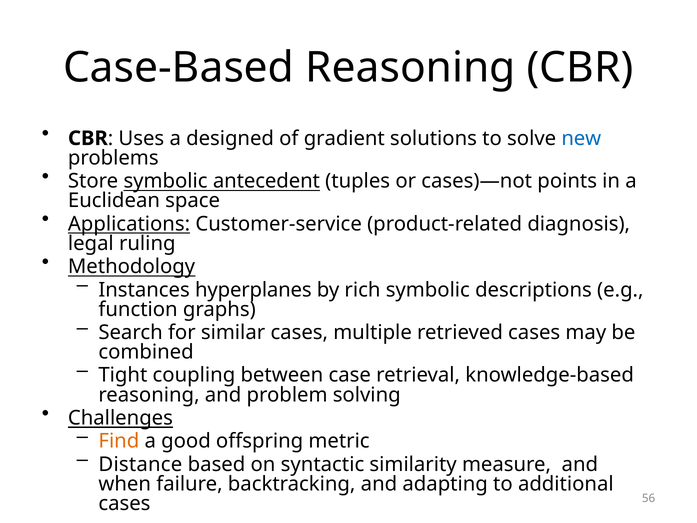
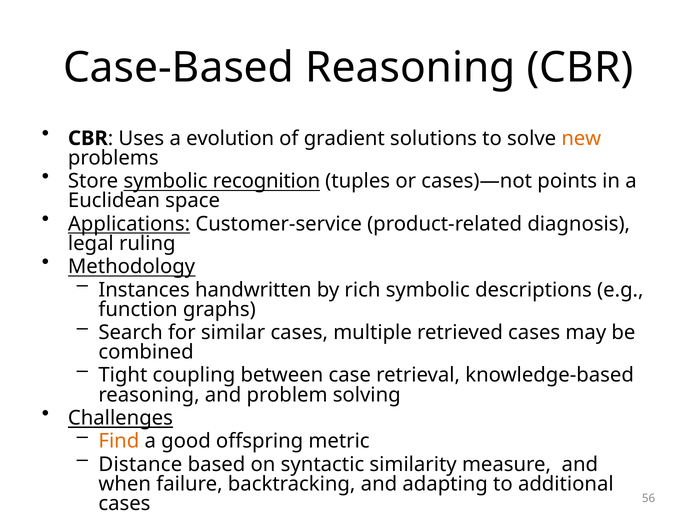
designed: designed -> evolution (230, 138)
new colour: blue -> orange (581, 138)
antecedent: antecedent -> recognition (266, 181)
hyperplanes: hyperplanes -> handwritten (253, 290)
